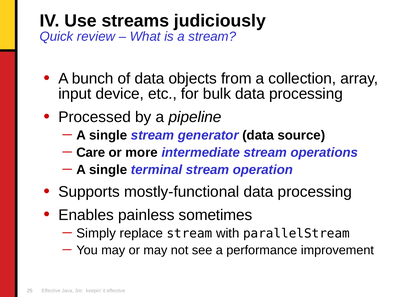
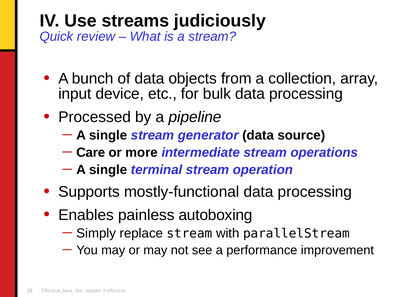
sometimes: sometimes -> autoboxing (216, 215)
